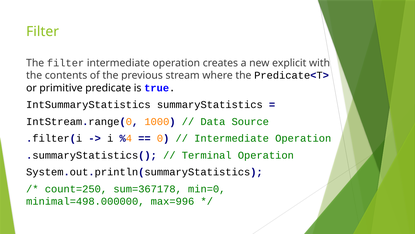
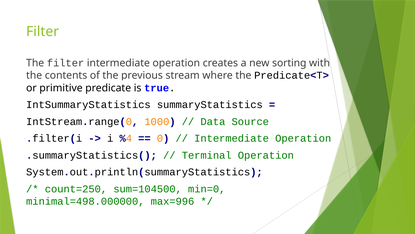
explicit: explicit -> sorting (289, 63)
sum=367178: sum=367178 -> sum=104500 (148, 188)
